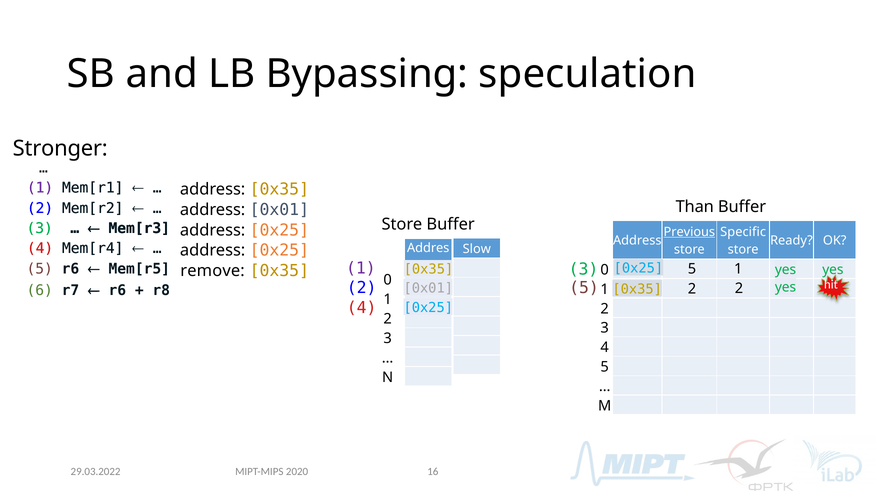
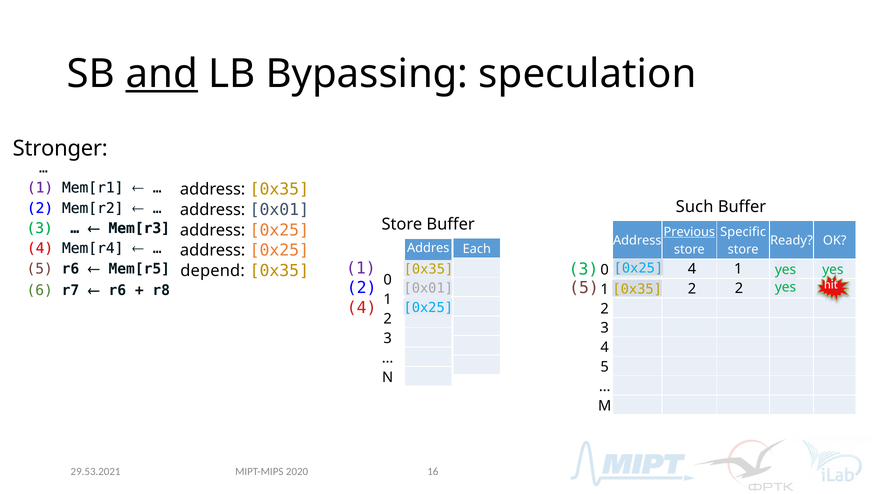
and underline: none -> present (162, 74)
Than: Than -> Such (695, 207)
Slow: Slow -> Each (477, 249)
remove: remove -> depend (213, 271)
5: 5 -> 4 (692, 269)
29.03.2022: 29.03.2022 -> 29.53.2021 (96, 472)
